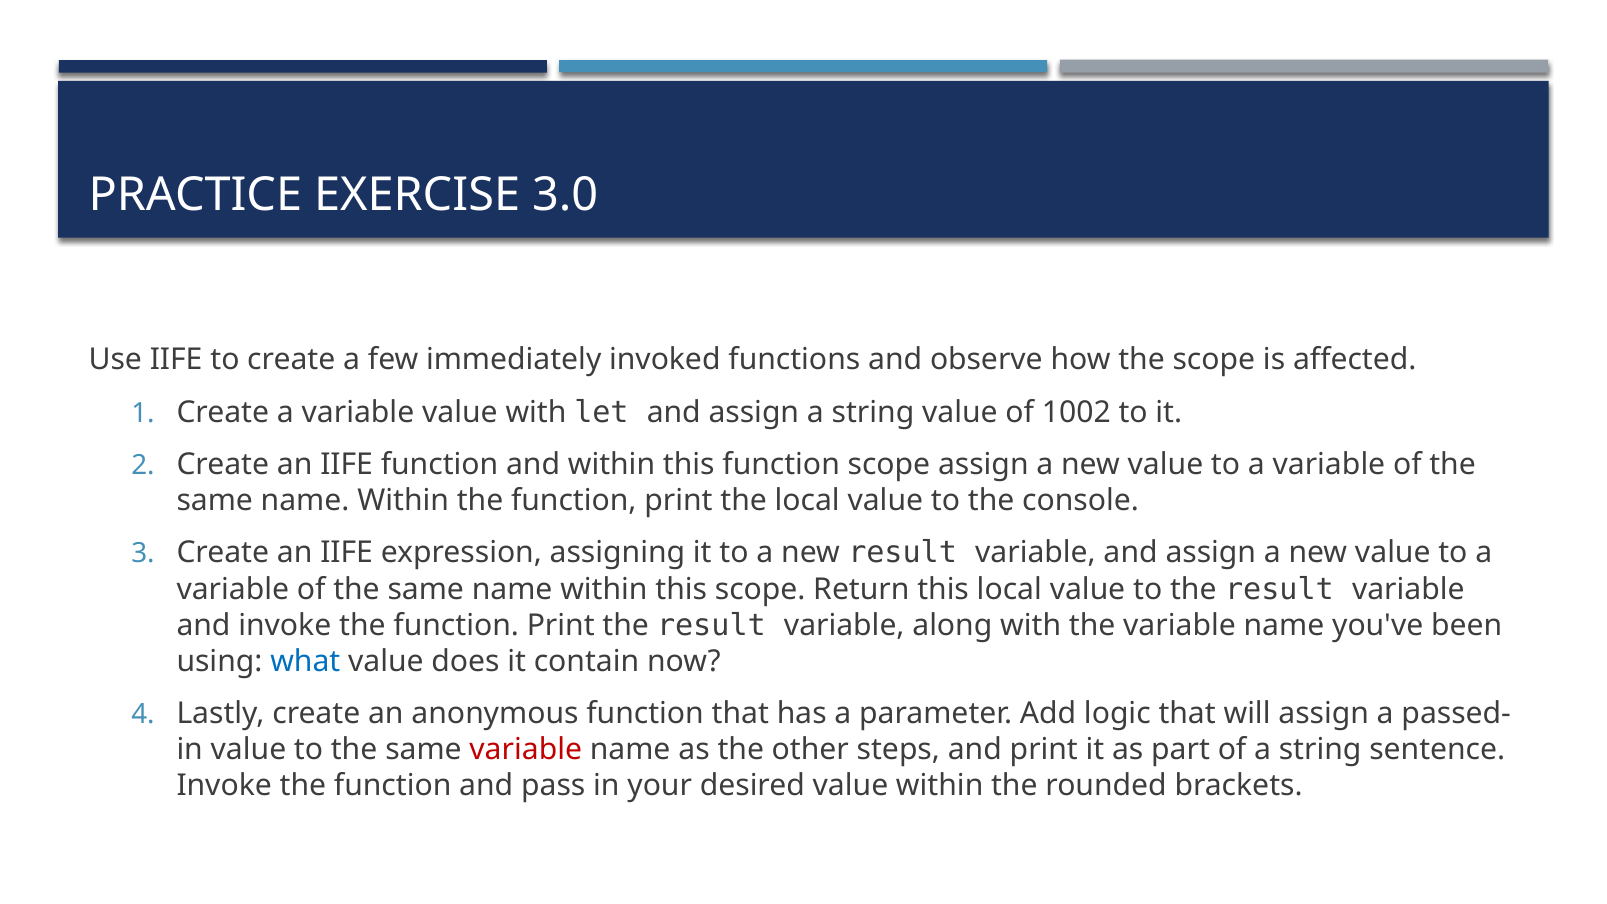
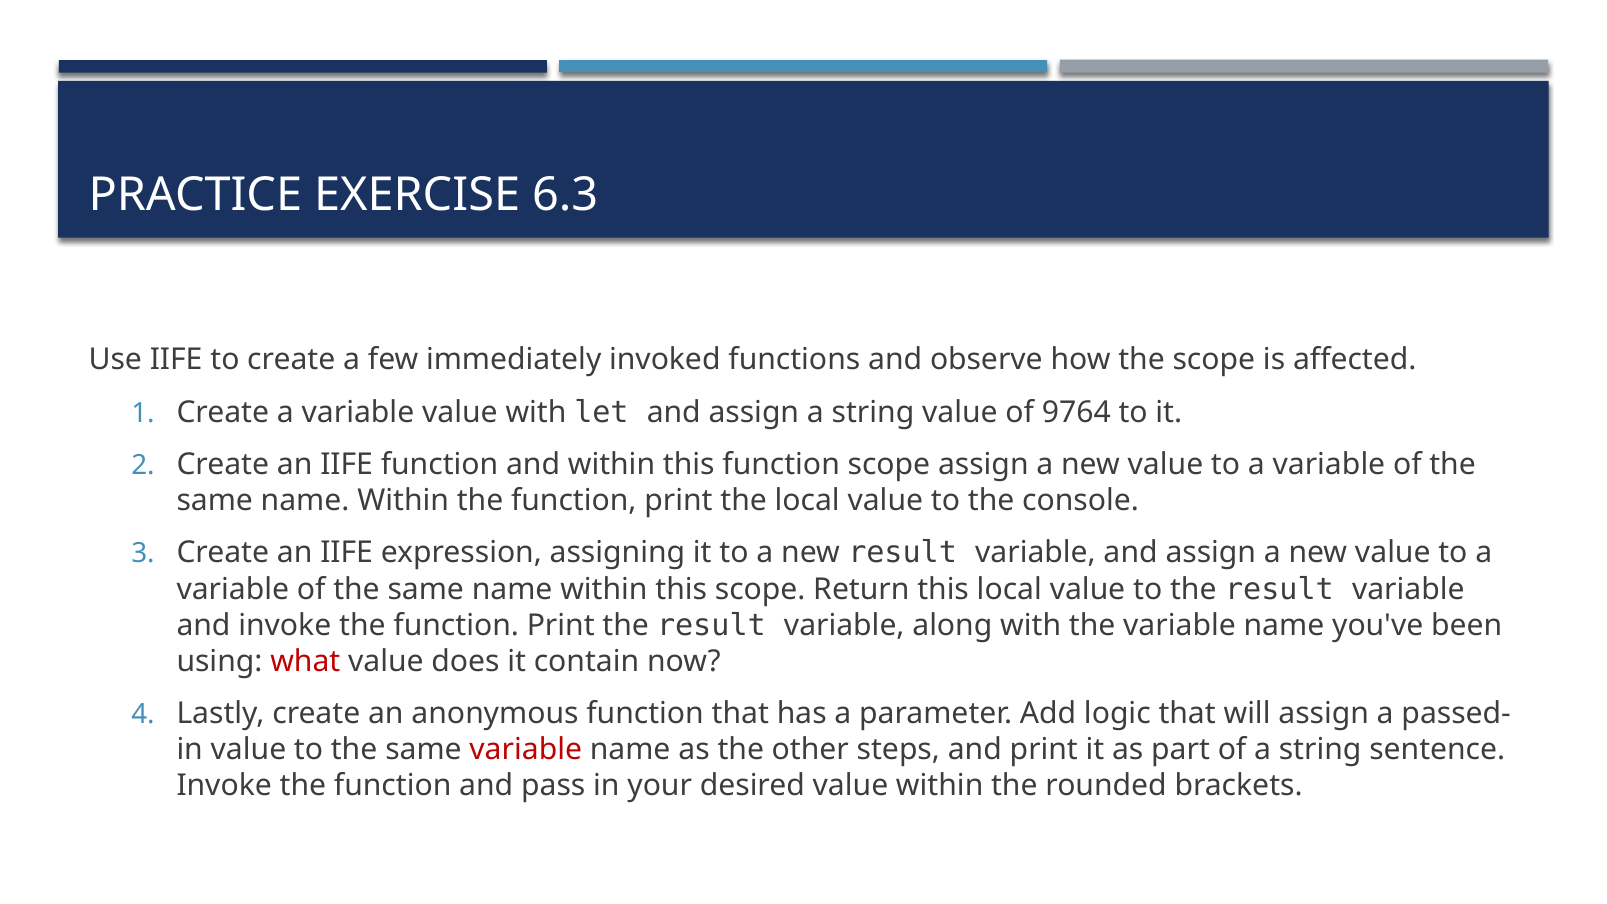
3.0: 3.0 -> 6.3 (565, 195)
1002: 1002 -> 9764 (1076, 412)
what colour: blue -> red (305, 661)
